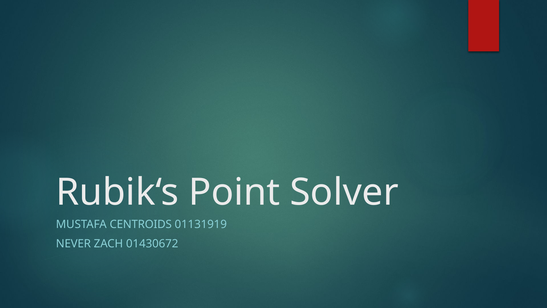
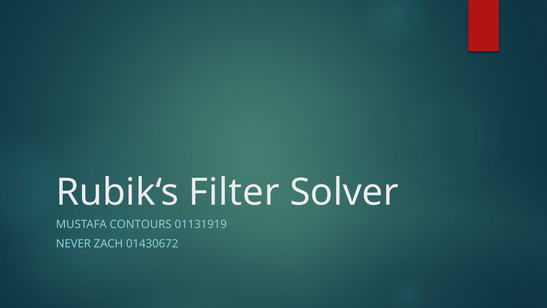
Point: Point -> Filter (234, 192)
CENTROIDS: CENTROIDS -> CONTOURS (141, 224)
